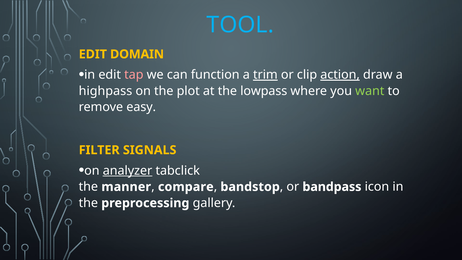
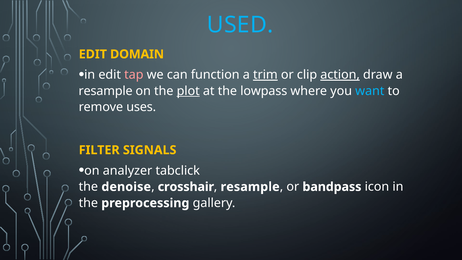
TOOL: TOOL -> USED (240, 25)
highpass: highpass -> resample (106, 91)
plot underline: none -> present (188, 91)
want colour: light green -> light blue (370, 91)
easy: easy -> uses (141, 107)
analyzer underline: present -> none (128, 171)
manner: manner -> denoise (126, 187)
compare: compare -> crosshair (186, 187)
bandstop: bandstop -> resample (250, 187)
